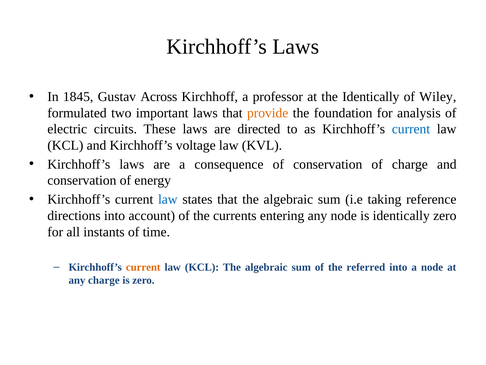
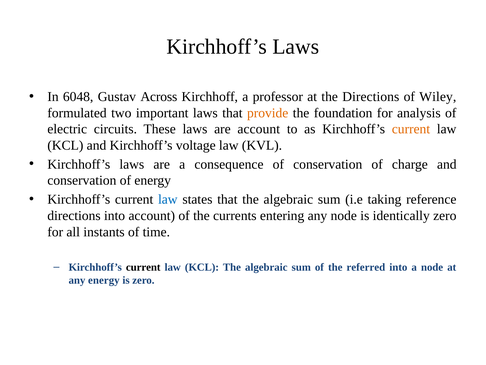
1845: 1845 -> 6048 (78, 97)
the Identically: Identically -> Directions (371, 97)
are directed: directed -> account (259, 129)
current colour: blue -> orange (411, 129)
current colour: orange -> black (143, 267)
any charge: charge -> energy (104, 280)
